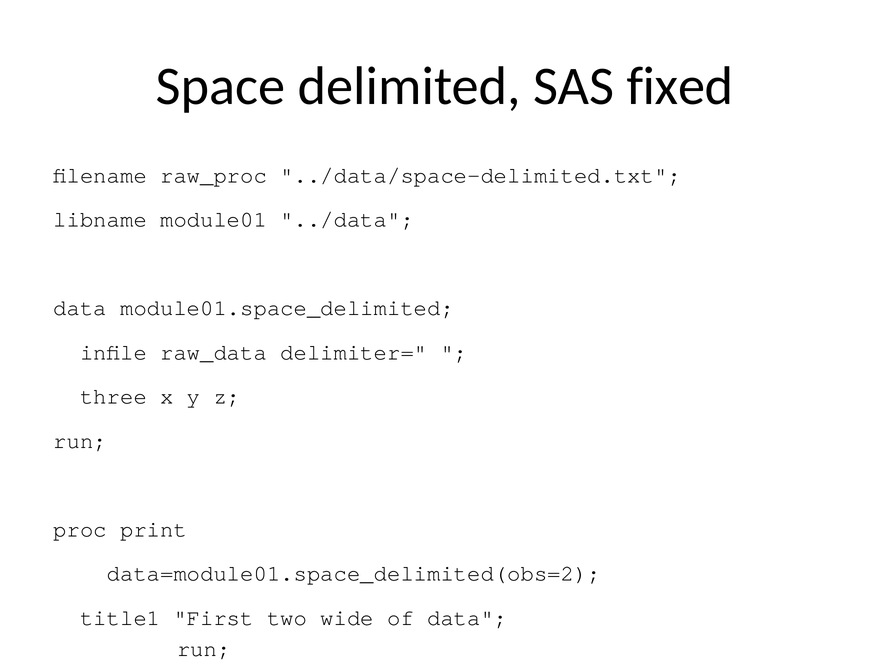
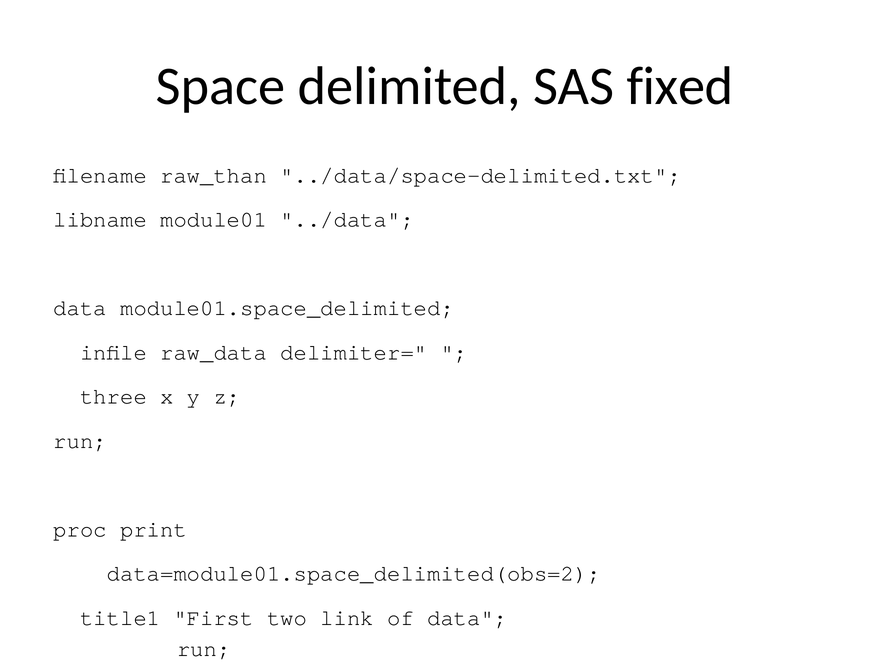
raw_proc: raw_proc -> raw_than (214, 175)
wide: wide -> link (347, 617)
